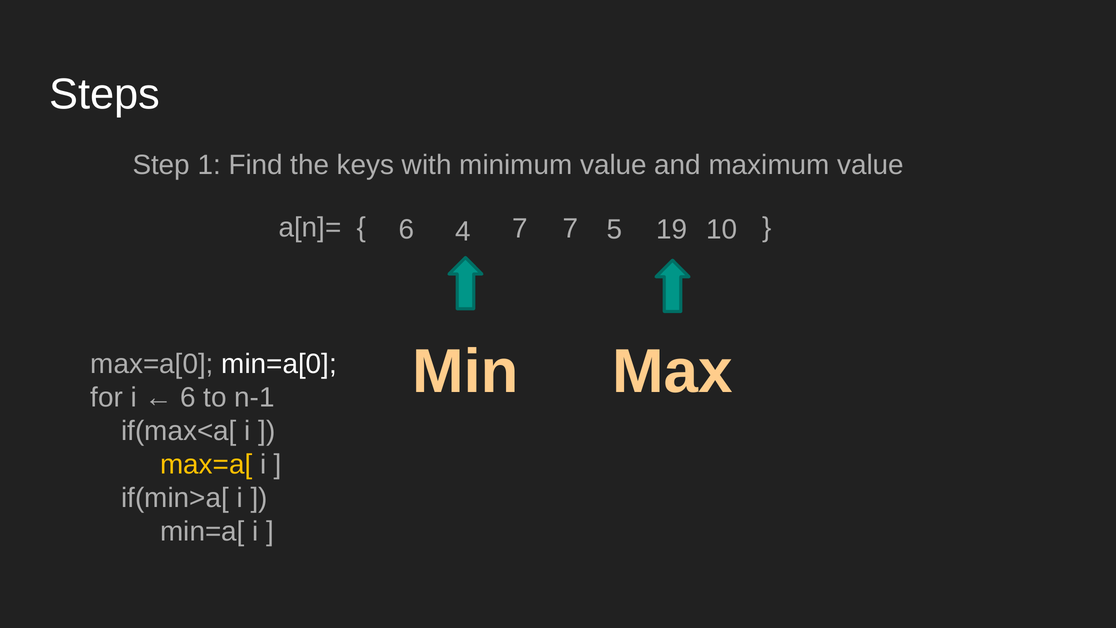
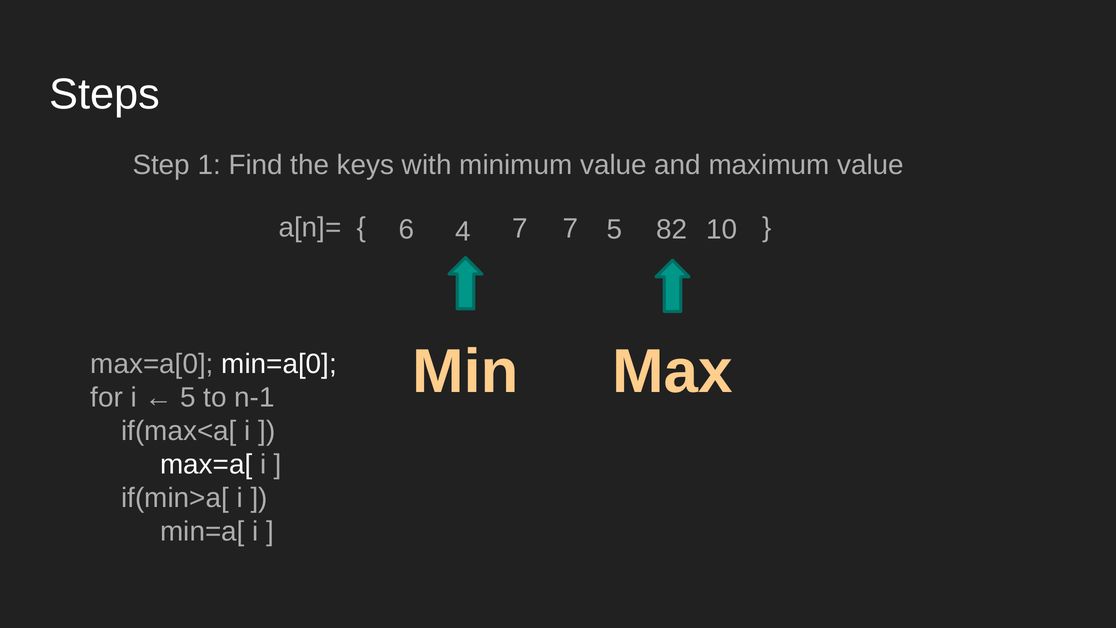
19: 19 -> 82 (672, 230)
6: 6 -> 5 (188, 397)
max=a[ colour: yellow -> white (206, 464)
